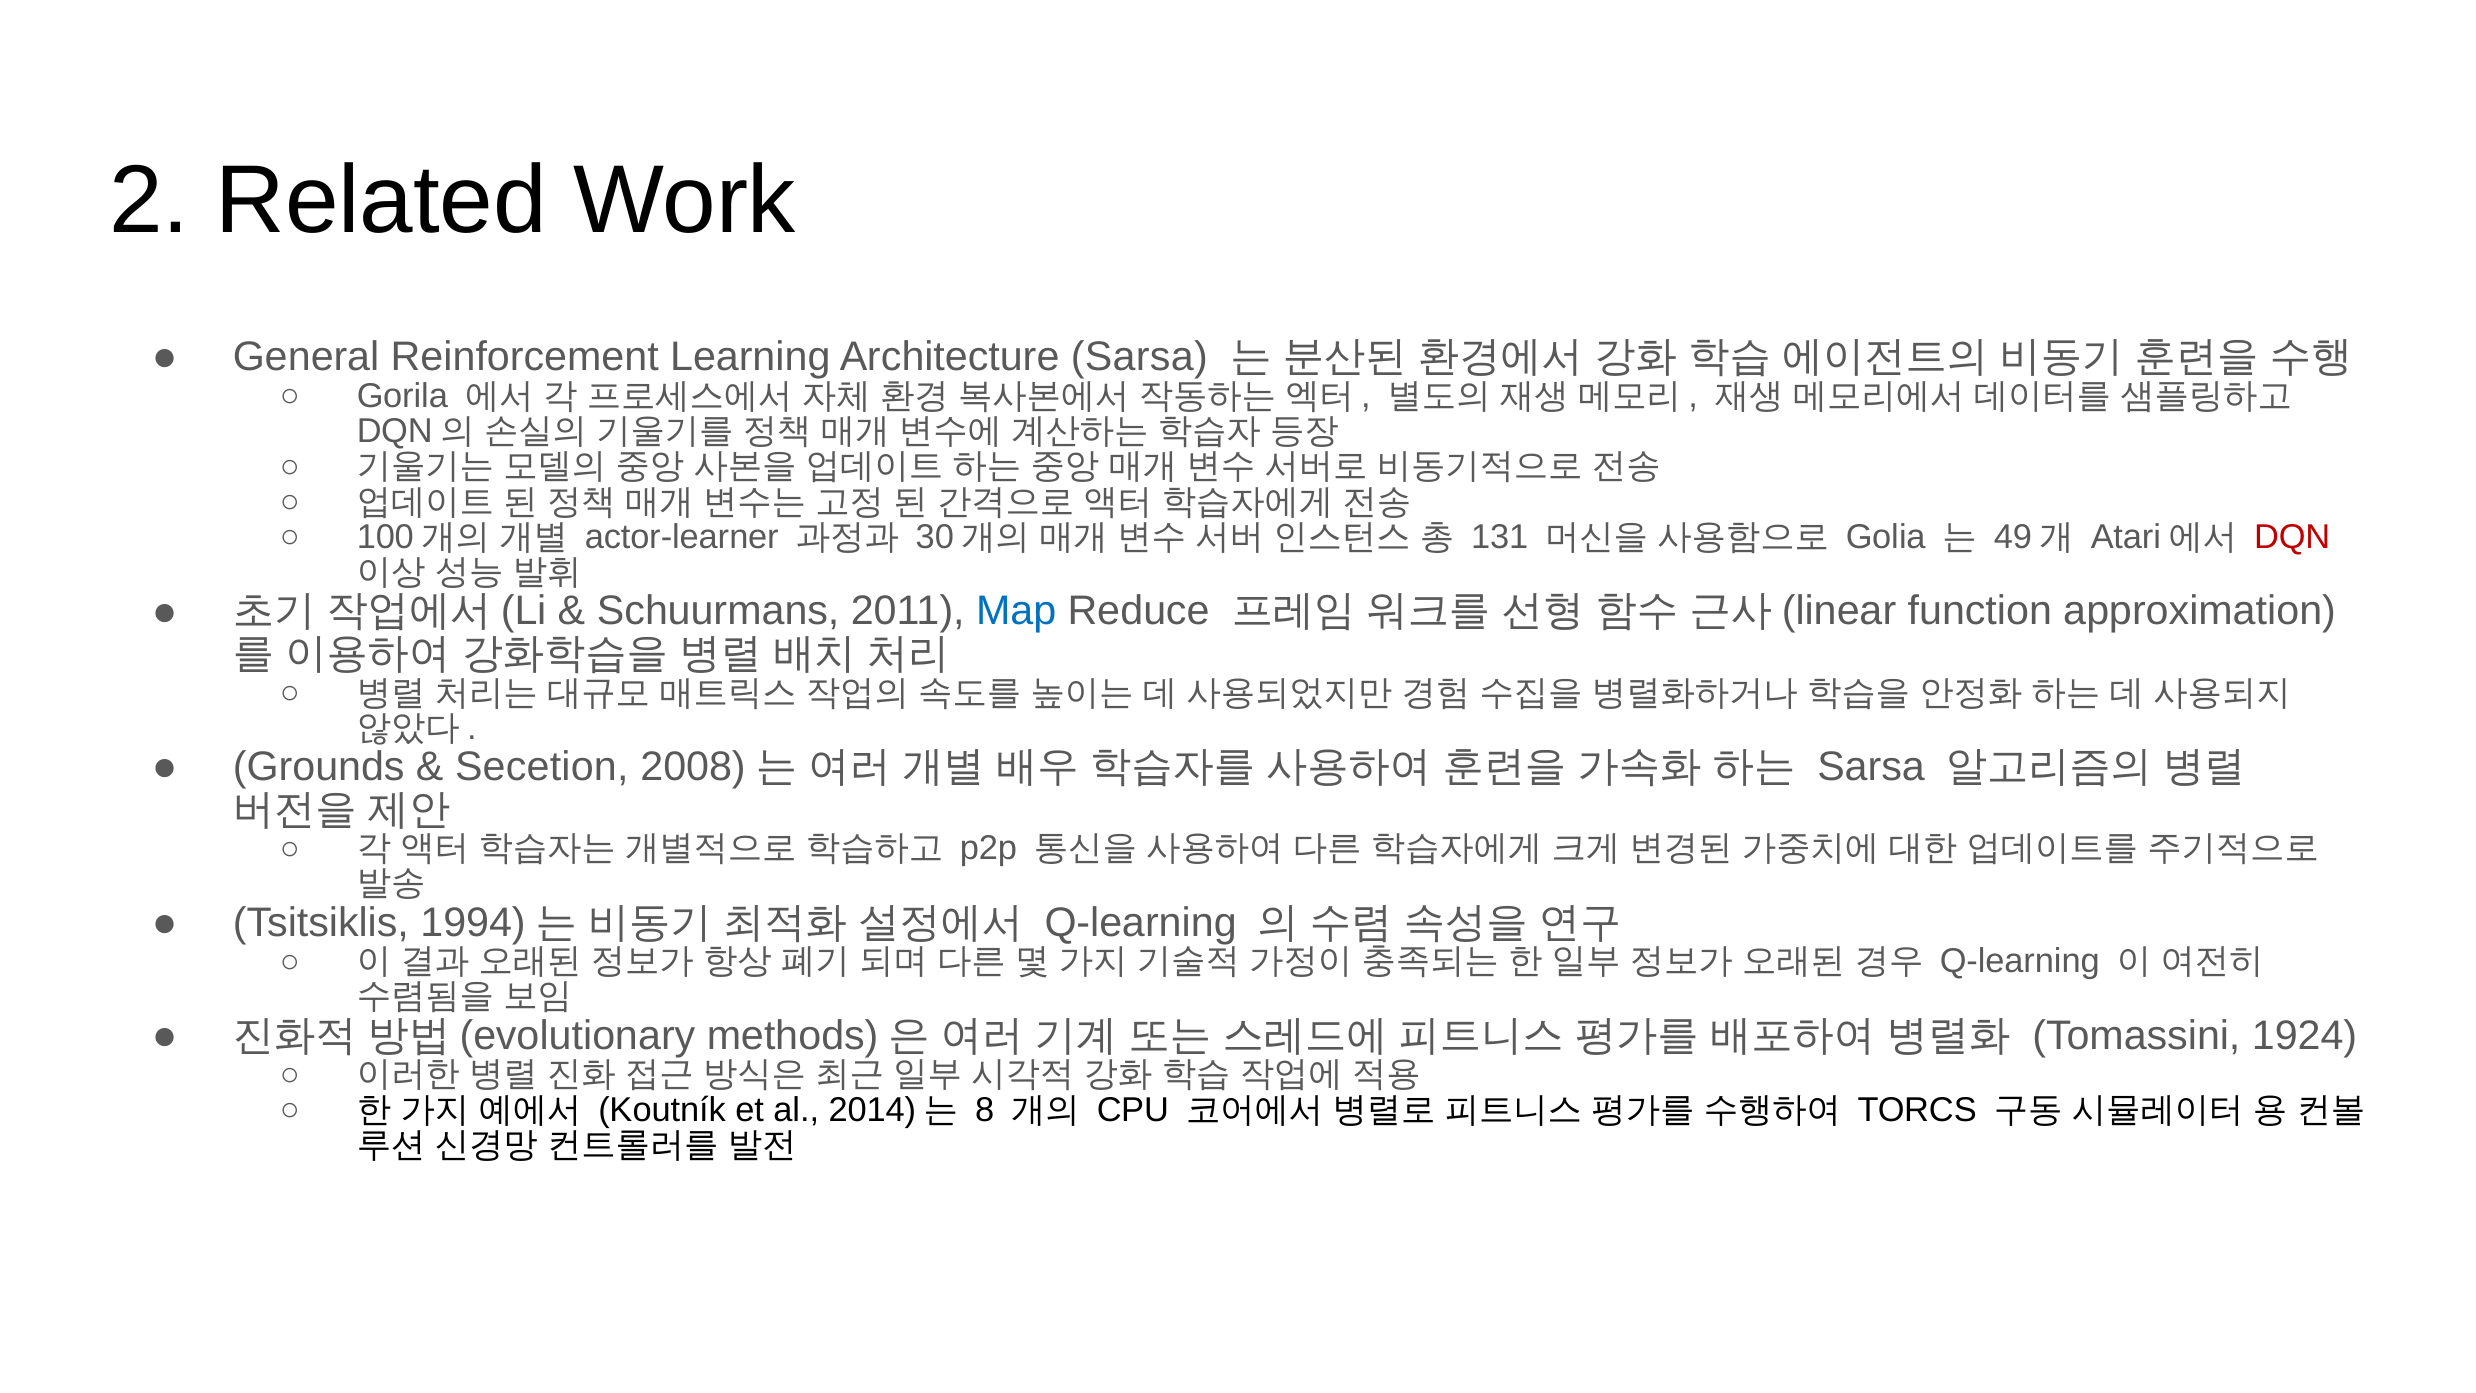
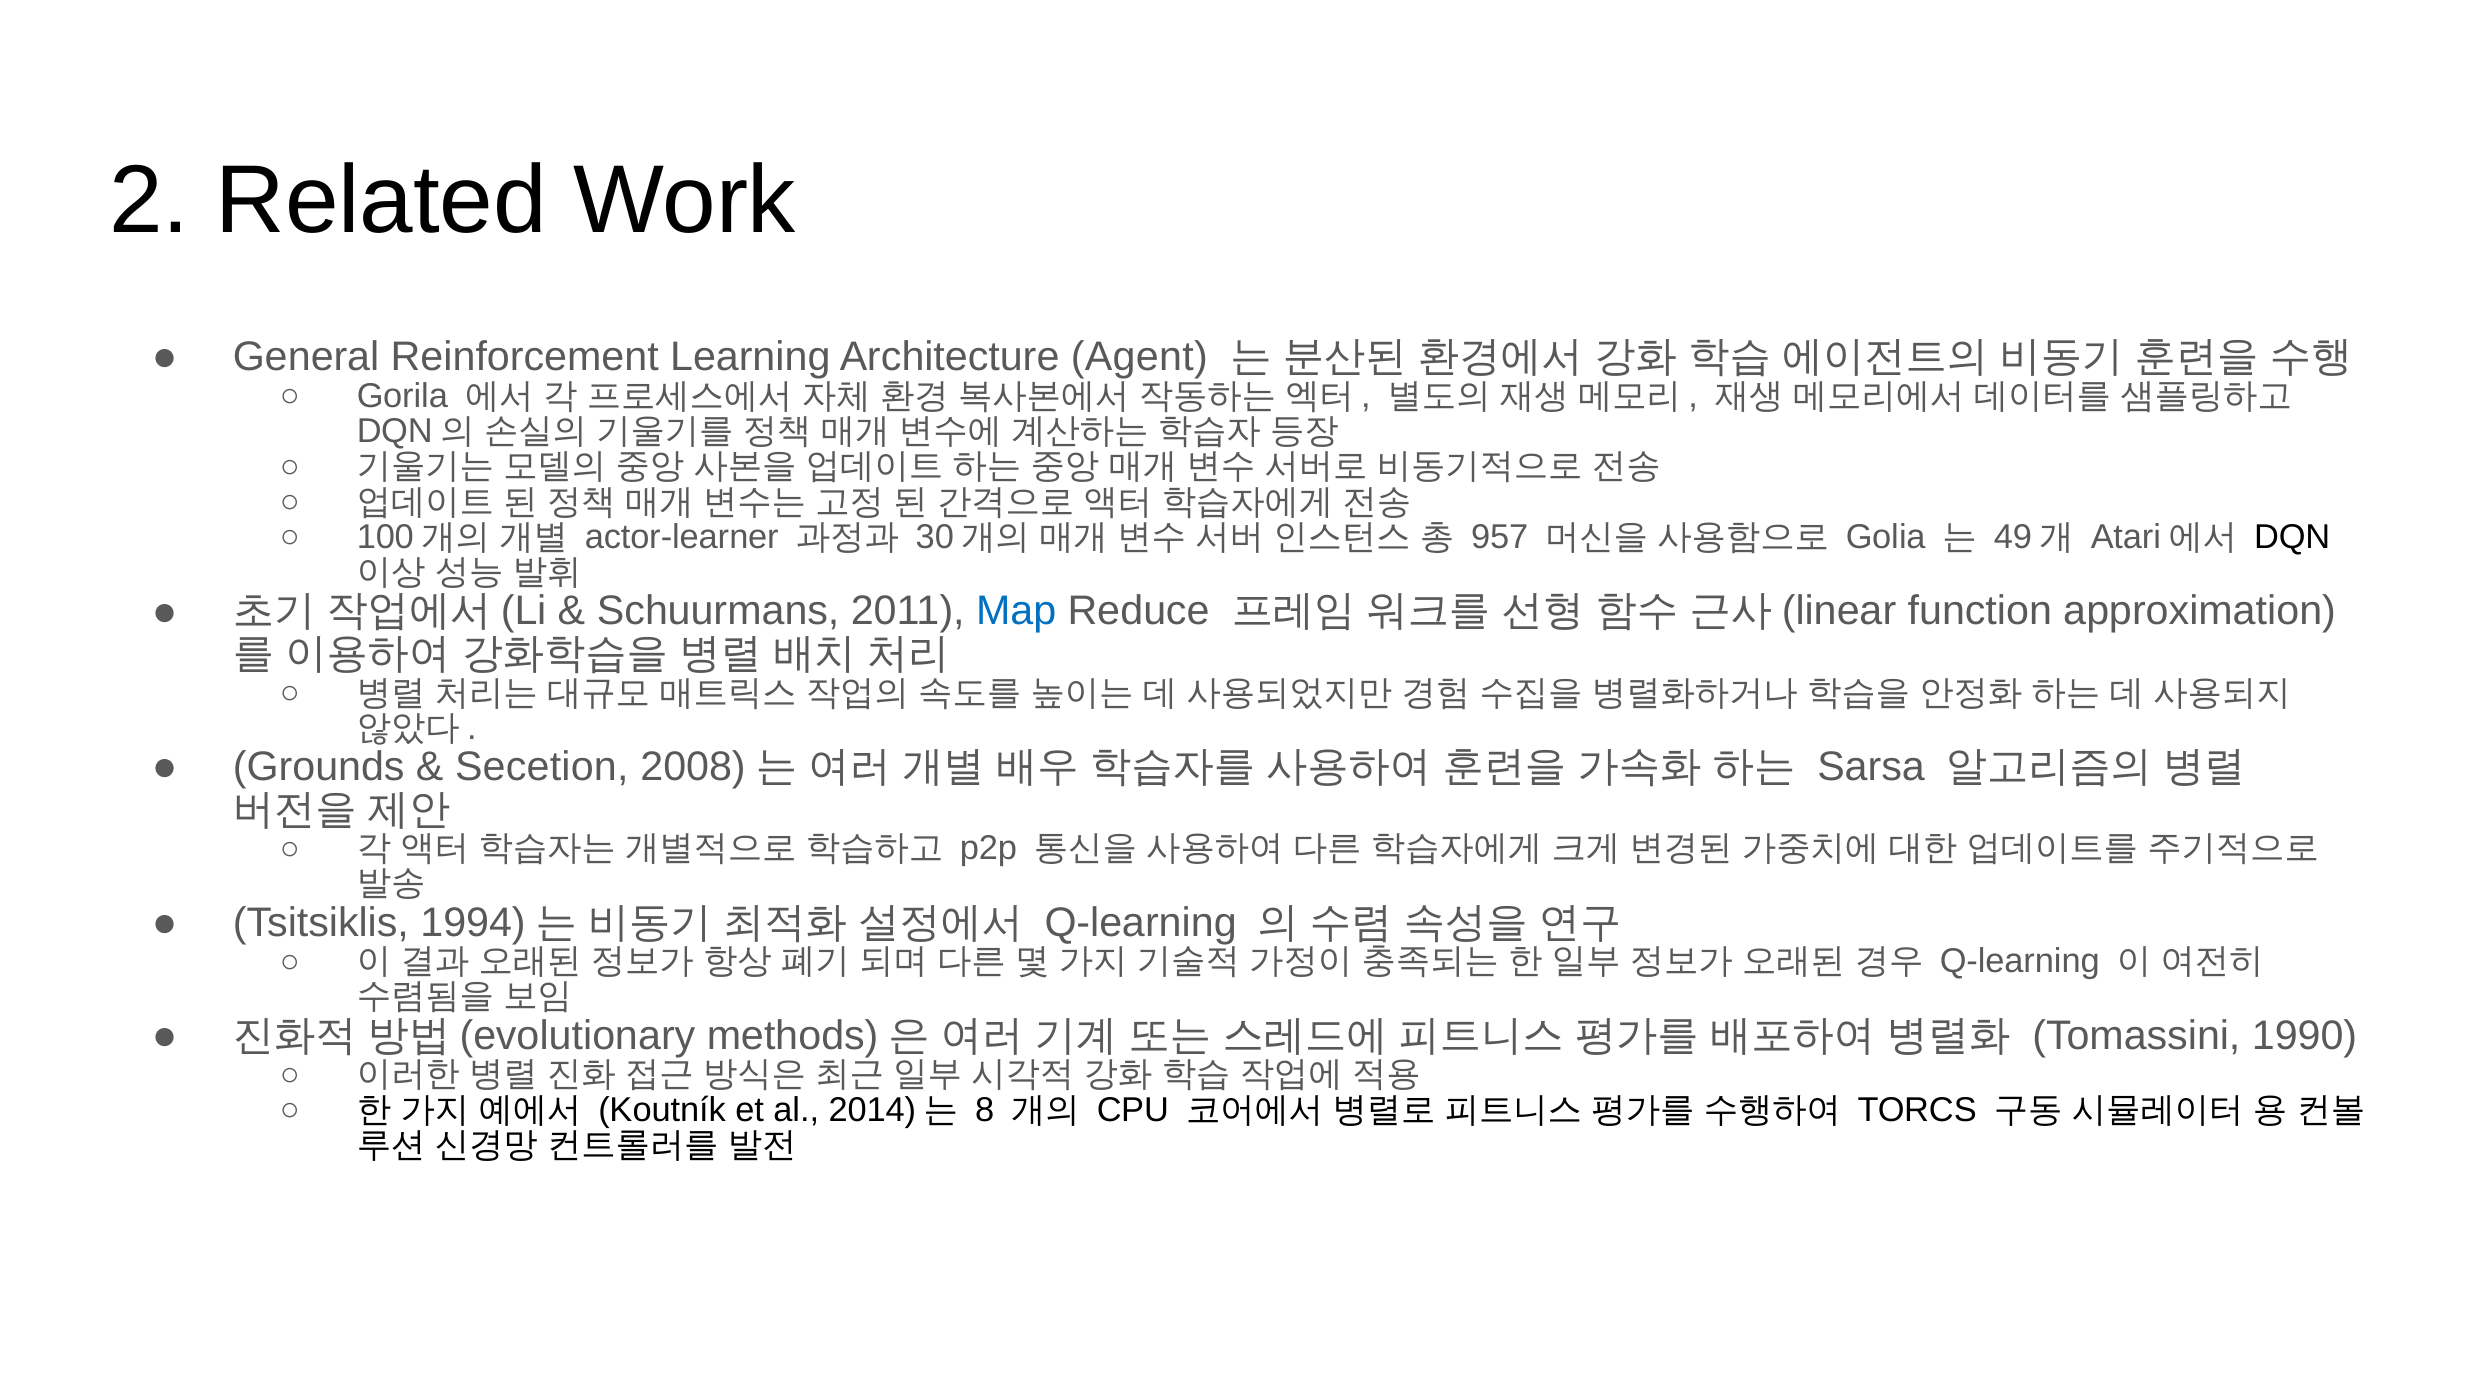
Architecture Sarsa: Sarsa -> Agent (1139, 357)
131: 131 -> 957 (1500, 537)
DQN colour: red -> black (2292, 537)
1924: 1924 -> 1990 (2305, 1035)
